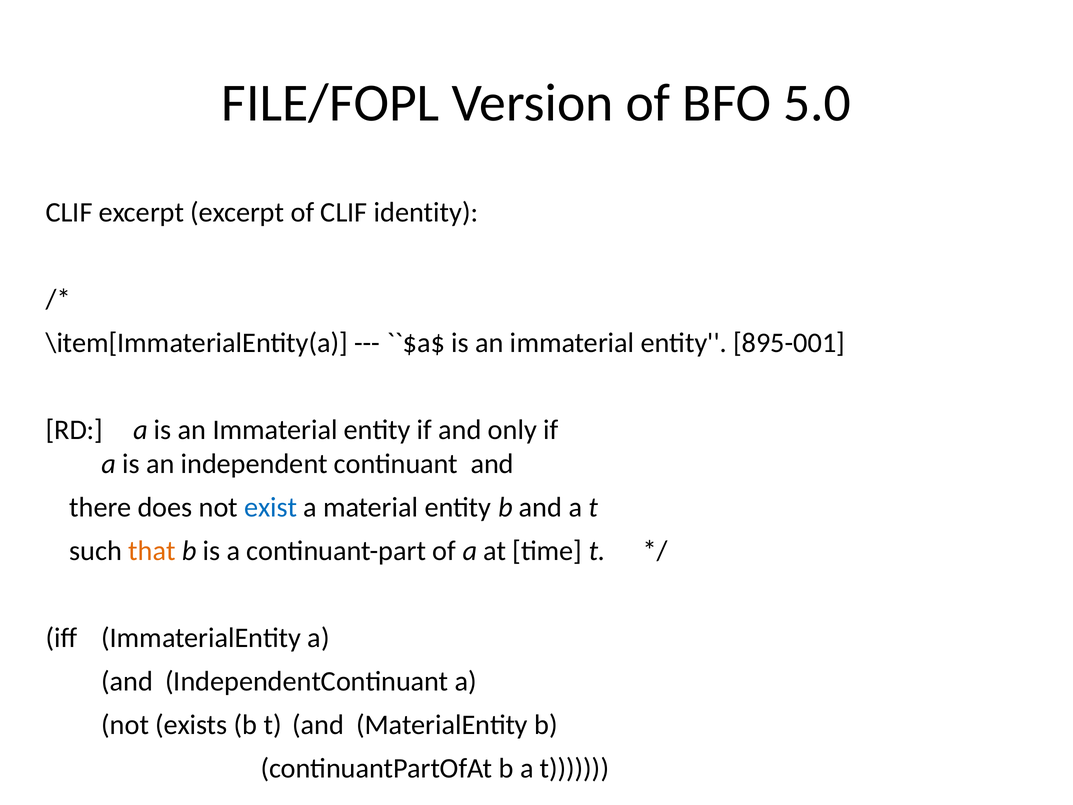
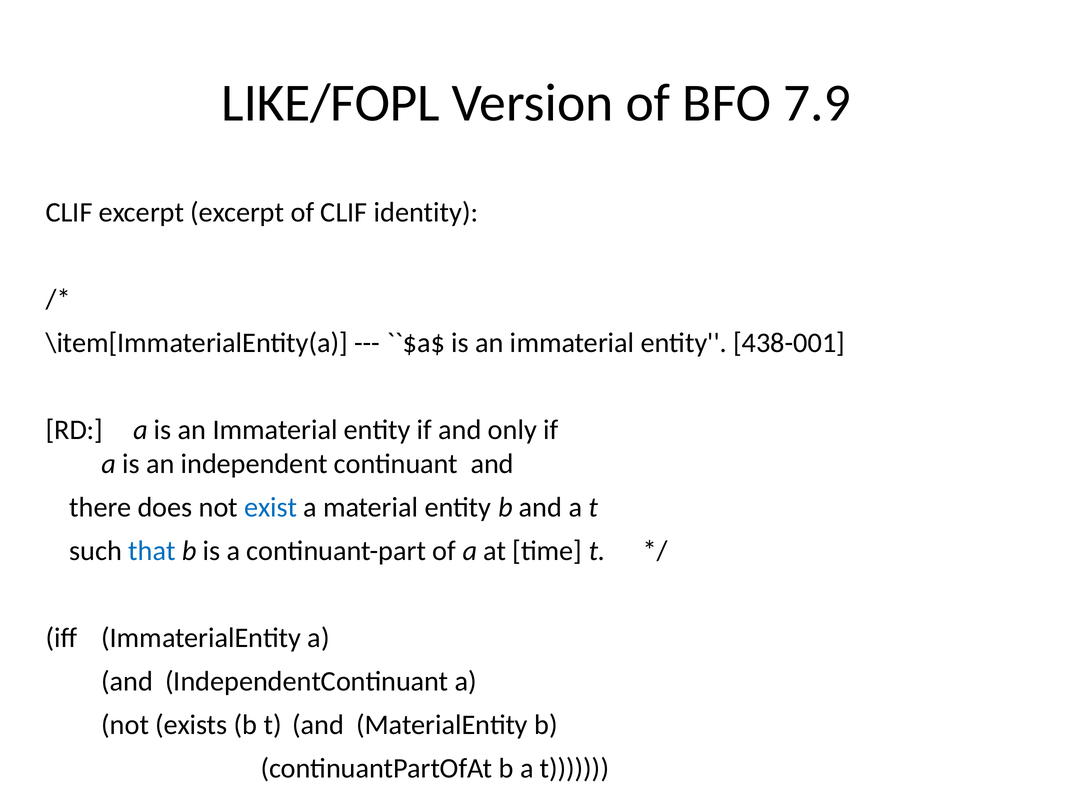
FILE/FOPL: FILE/FOPL -> LIKE/FOPL (331, 103)
5.0: 5.0 -> 7.9 (817, 103)
895-001: 895-001 -> 438-001 (789, 343)
that colour: orange -> blue (152, 551)
